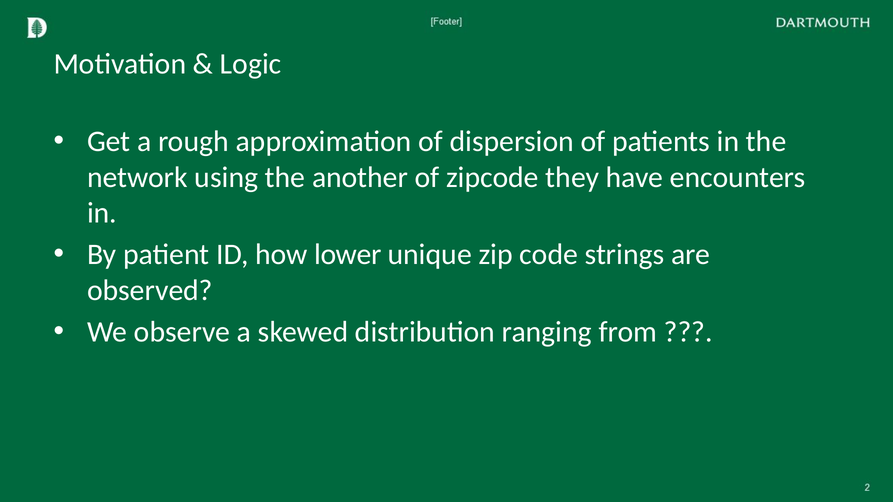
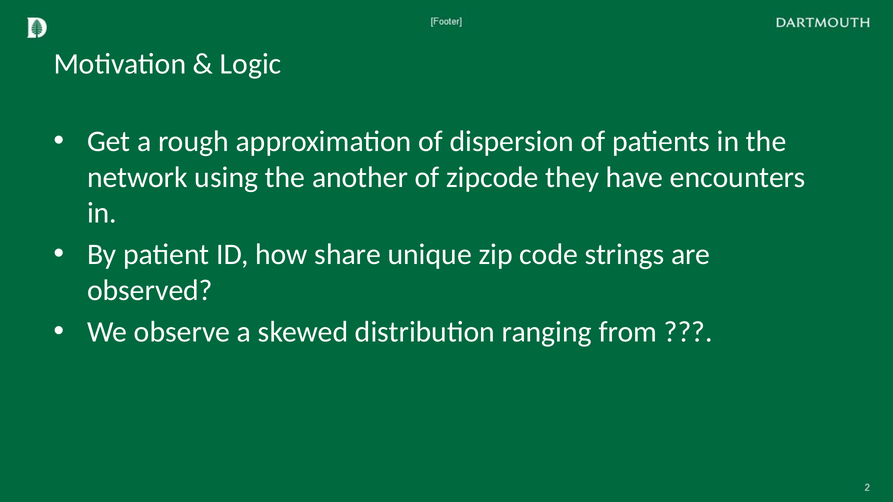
lower: lower -> share (348, 255)
